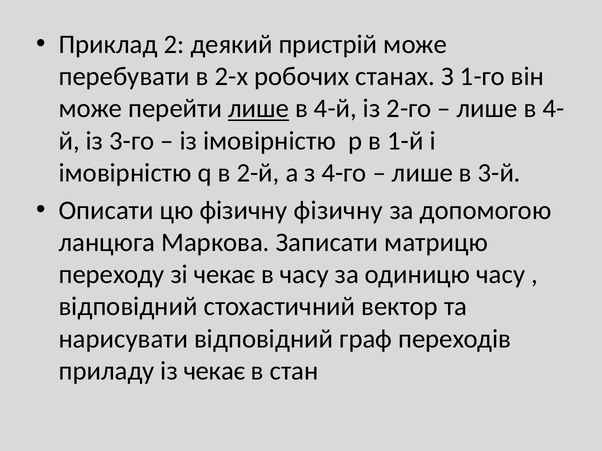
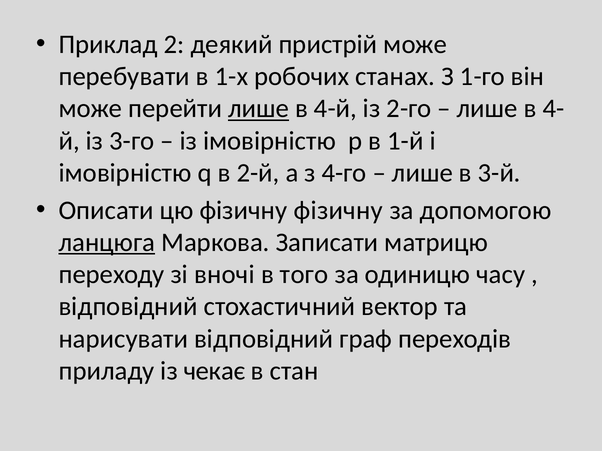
2-х: 2-х -> 1-х (231, 77)
ланцюга underline: none -> present (107, 243)
зі чекає: чекає -> вночі (224, 275)
в часу: часу -> того (304, 275)
